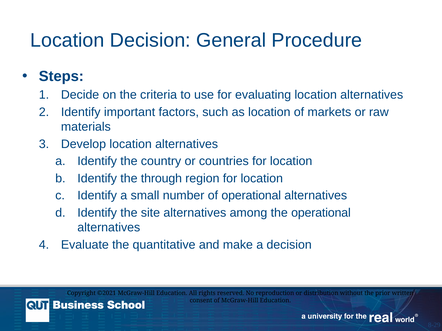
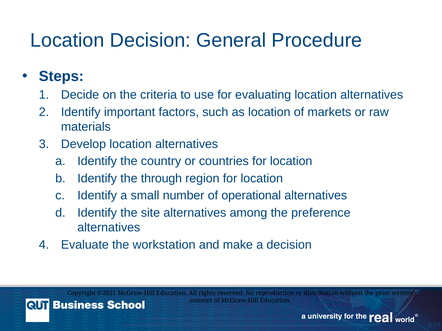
the operational: operational -> preference (321, 213)
quantitative: quantitative -> workstation (164, 245)
